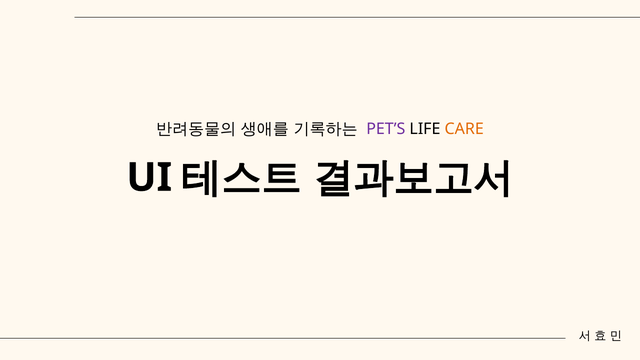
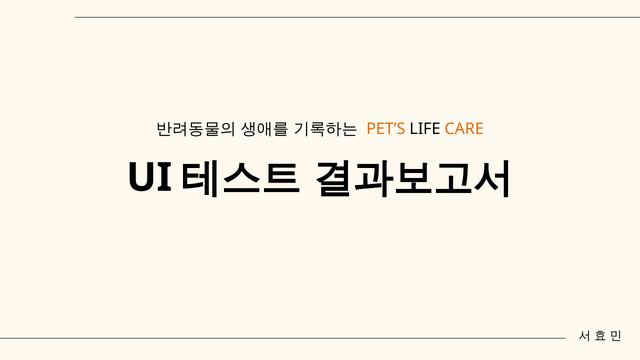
PET’S colour: purple -> orange (386, 129)
